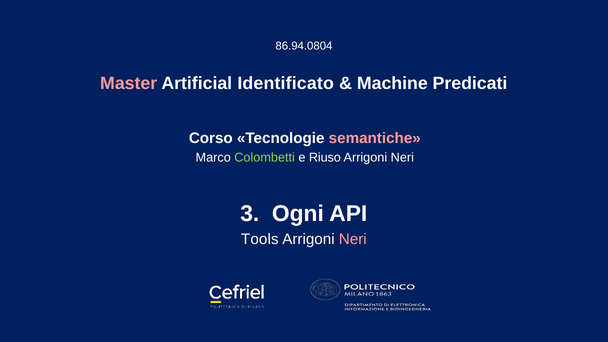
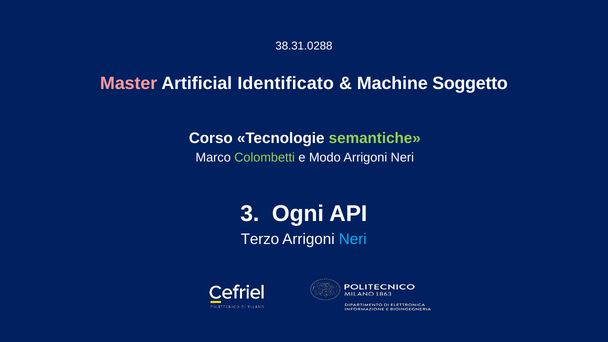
86.94.0804: 86.94.0804 -> 38.31.0288 (304, 46)
Predicati: Predicati -> Soggetto (470, 83)
semantiche colour: pink -> light green (375, 138)
Riuso: Riuso -> Modo (325, 158)
Tools: Tools -> Terzo (260, 239)
Neri colour: pink -> light blue (353, 239)
